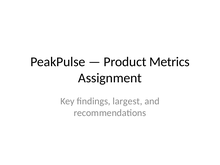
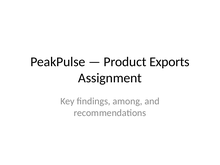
Metrics: Metrics -> Exports (169, 62)
largest: largest -> among (128, 101)
